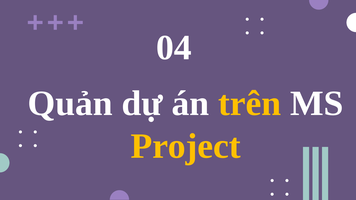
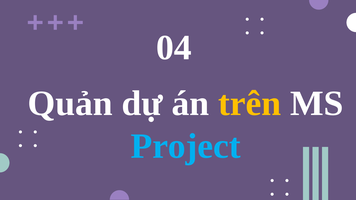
Project colour: yellow -> light blue (186, 146)
